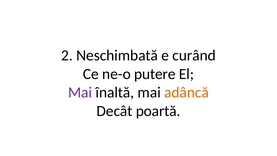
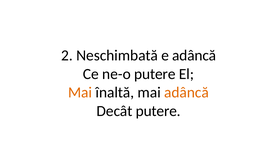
e curând: curând -> adâncă (194, 55)
Mai colour: purple -> orange (80, 92)
Decât poartă: poartă -> putere (158, 111)
